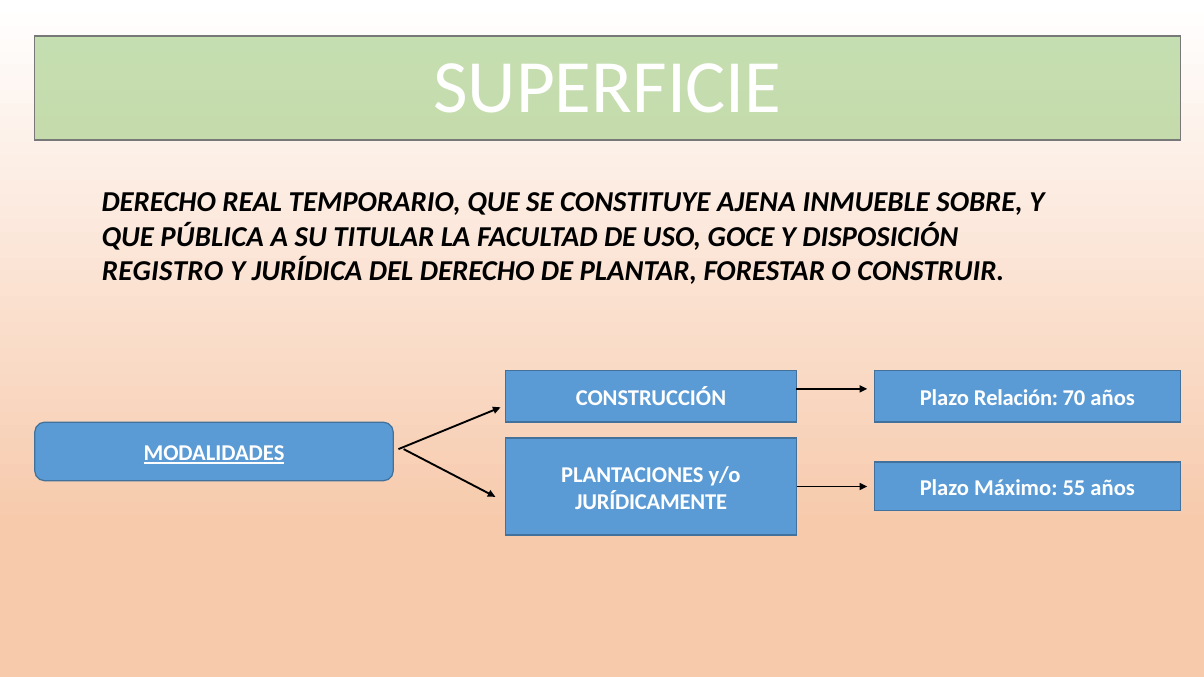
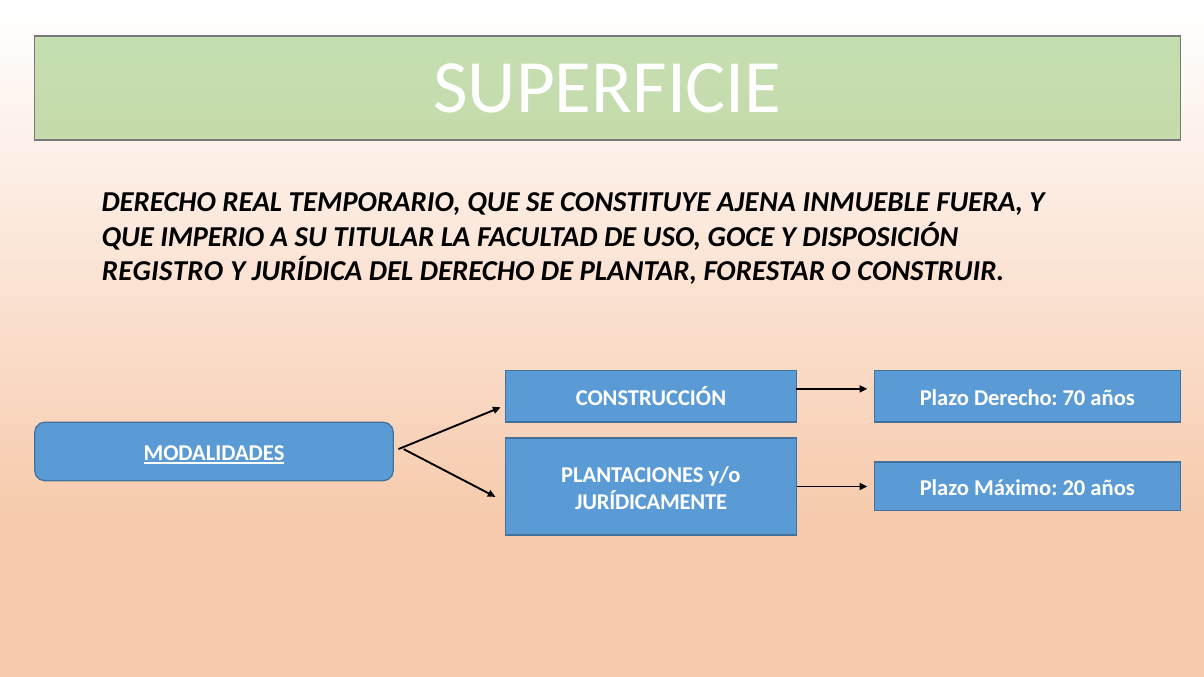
SOBRE: SOBRE -> FUERA (980, 202)
PÚBLICA: PÚBLICA -> IMPERIO (212, 237)
Plazo Relación: Relación -> Derecho (1016, 398)
55: 55 -> 20 (1074, 488)
